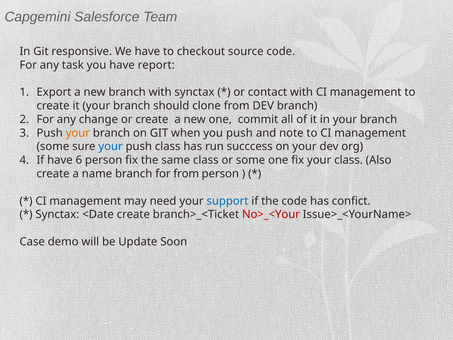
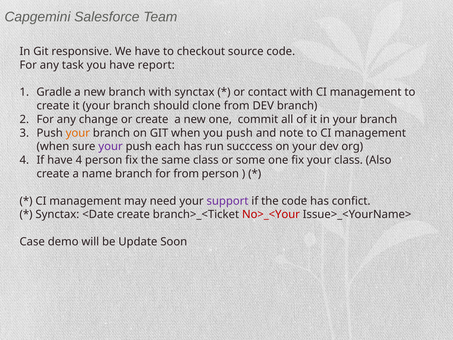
Export: Export -> Gradle (54, 92)
some: some -> when (53, 146)
your colour: blue -> purple (111, 146)
push class: class -> each (168, 146)
have 6: 6 -> 4 (79, 160)
support colour: blue -> purple (228, 201)
